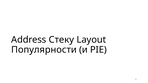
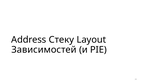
Популярности: Популярности -> Зависимостей (44, 50)
